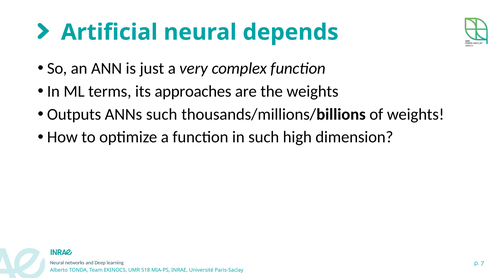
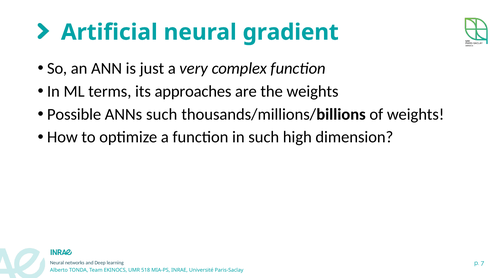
depends: depends -> gradient (291, 32)
Outputs: Outputs -> Possible (74, 114)
